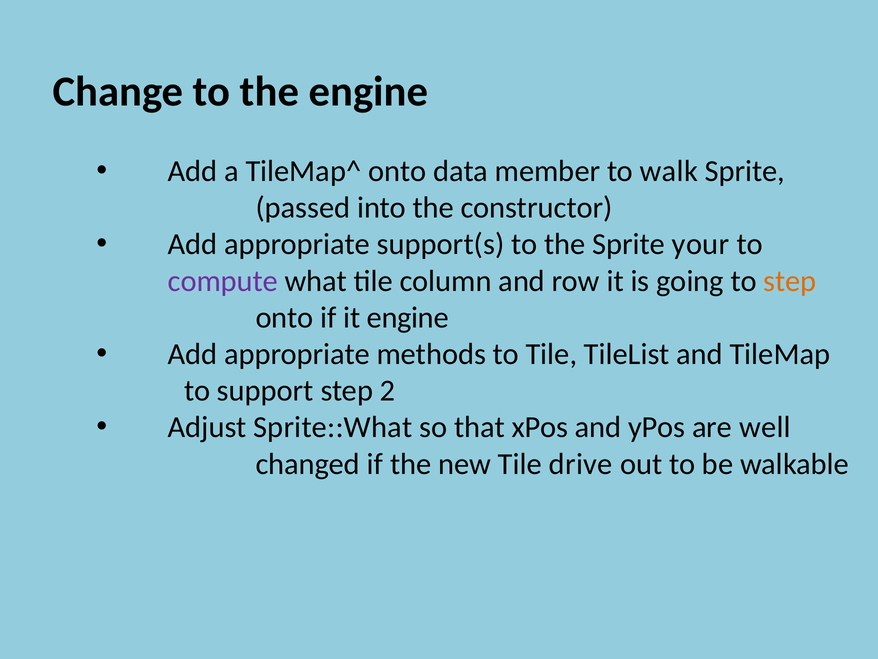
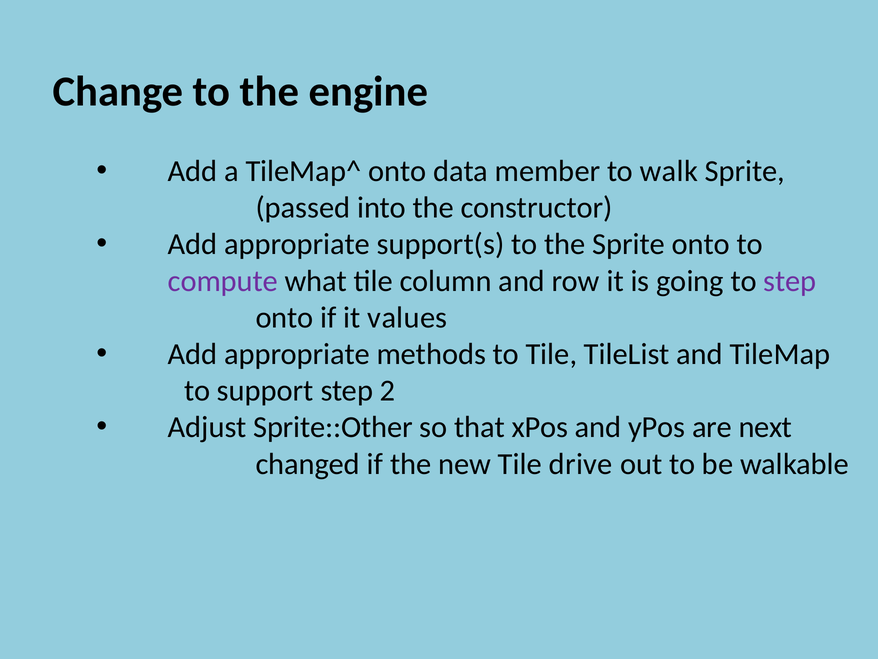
Sprite your: your -> onto (701, 244)
step colour: orange -> purple (790, 281)
it engine: engine -> values (407, 317)
Sprite::What: Sprite::What -> Sprite::Other (333, 427)
well: well -> next (765, 427)
